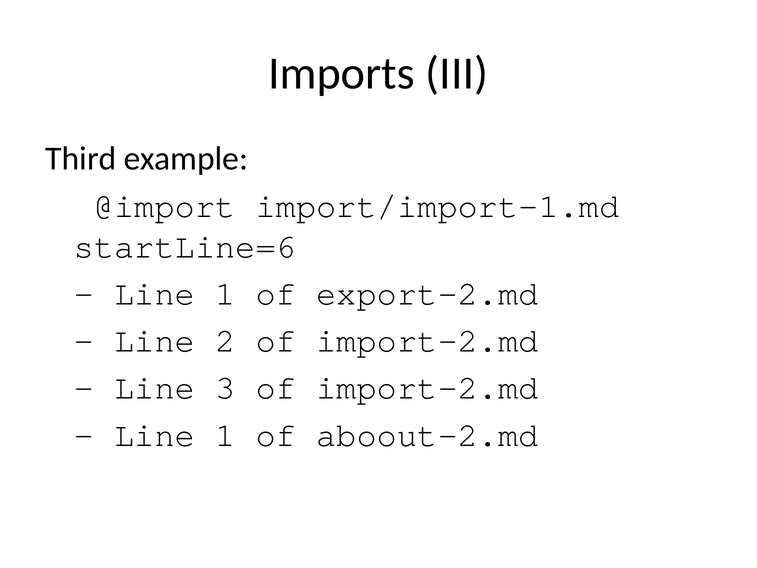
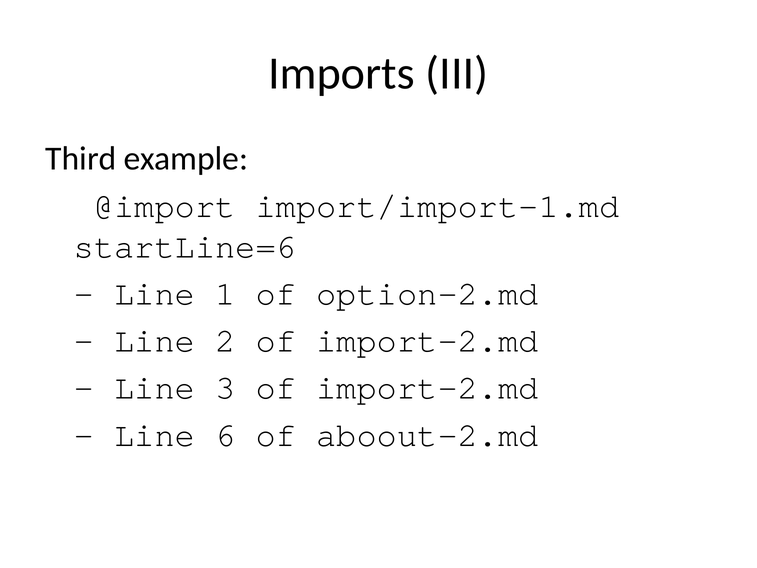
export-2.md: export-2.md -> option-2.md (427, 293)
1: 1 -> 6 (225, 435)
